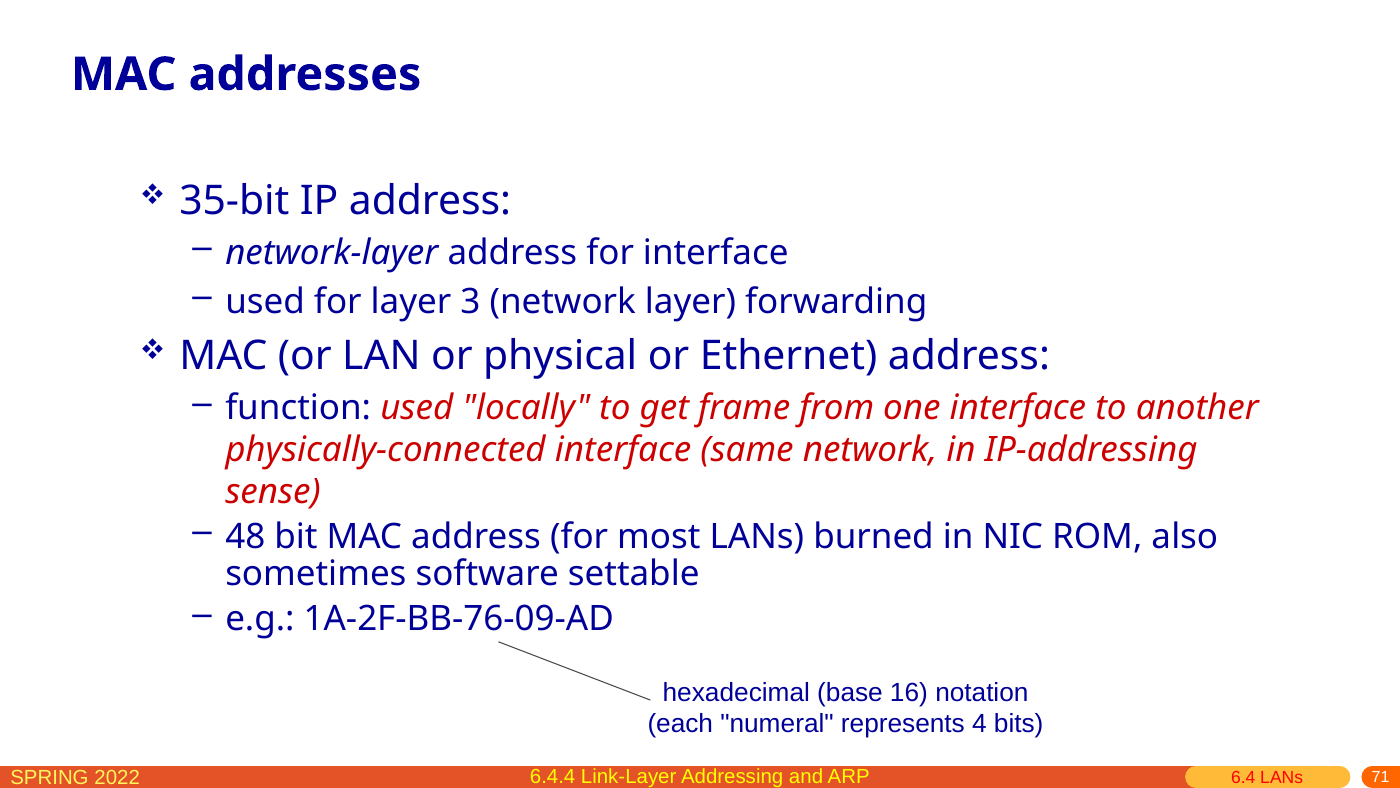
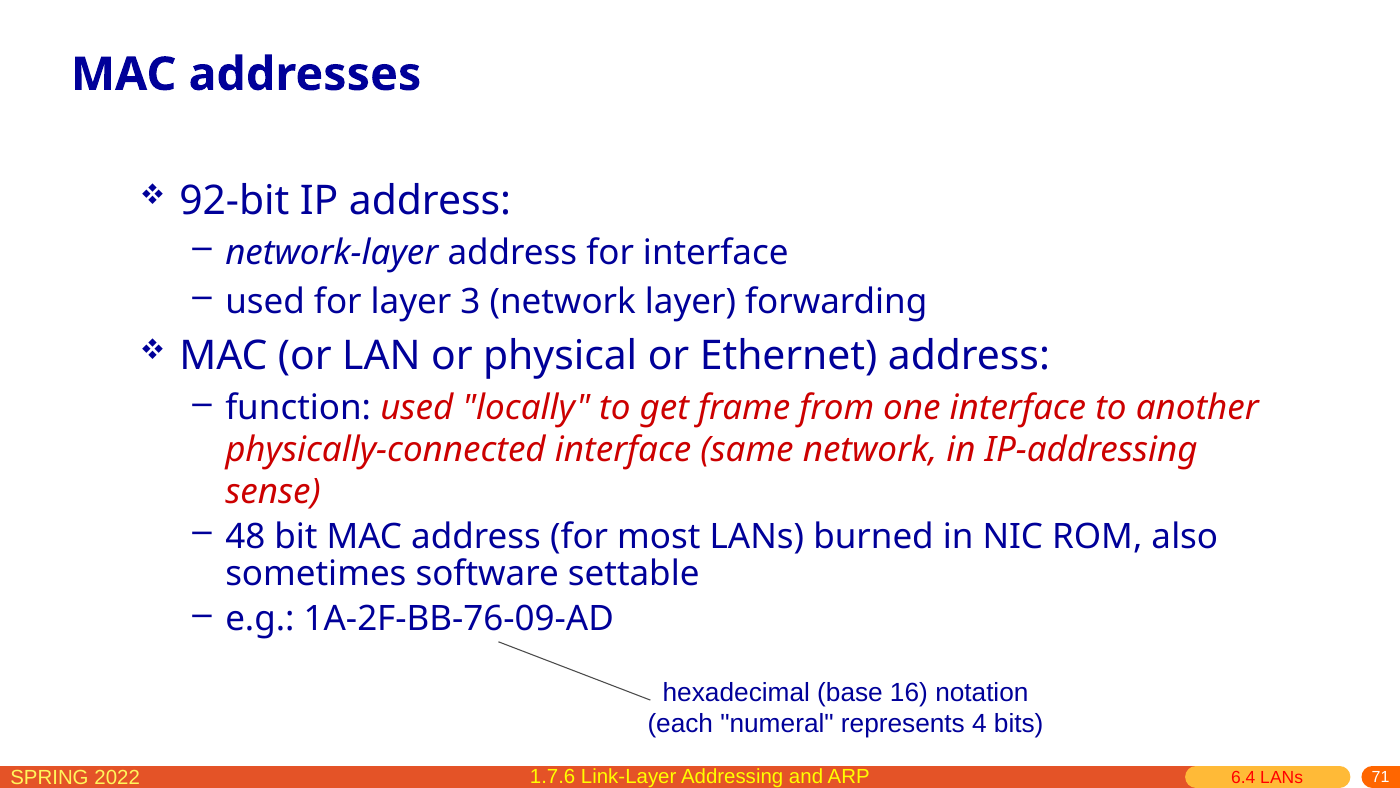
35-bit: 35-bit -> 92-bit (234, 201)
6.4.4: 6.4.4 -> 1.7.6 (553, 776)
